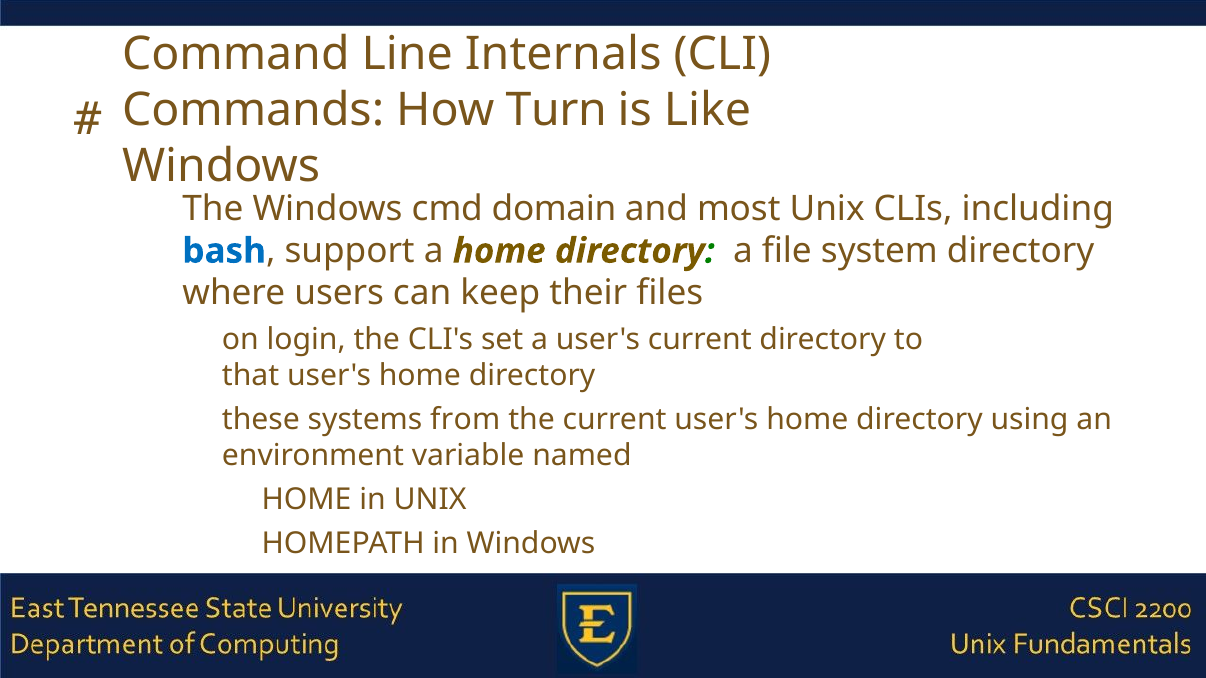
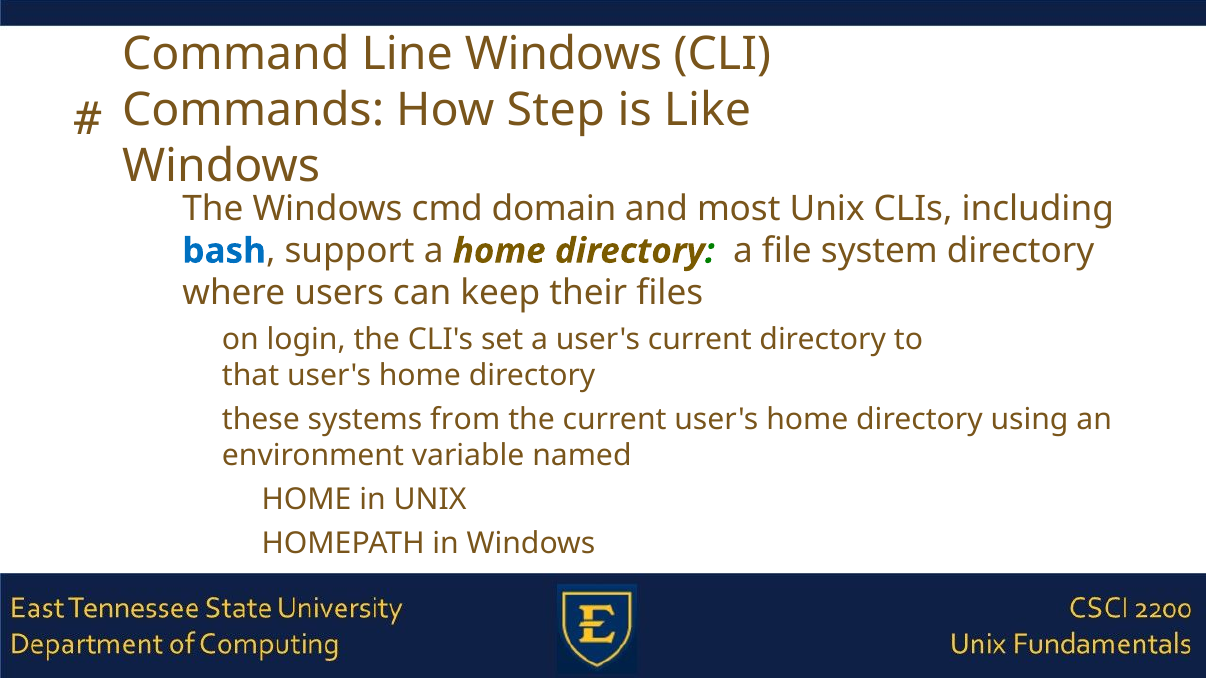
Line Internals: Internals -> Windows (563, 54)
Turn: Turn -> Step (556, 110)
